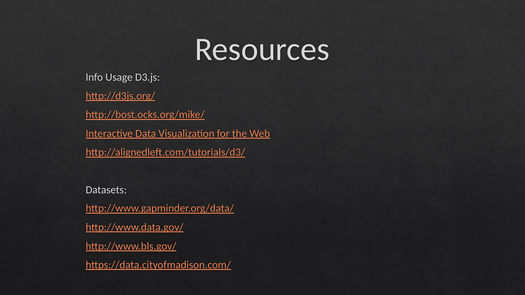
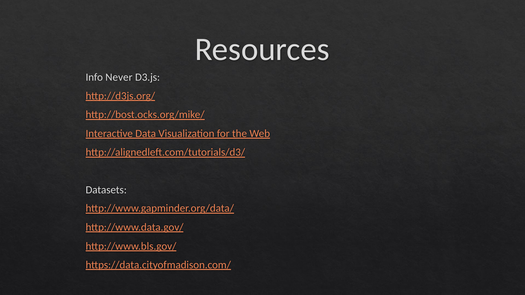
Usage: Usage -> Never (119, 77)
